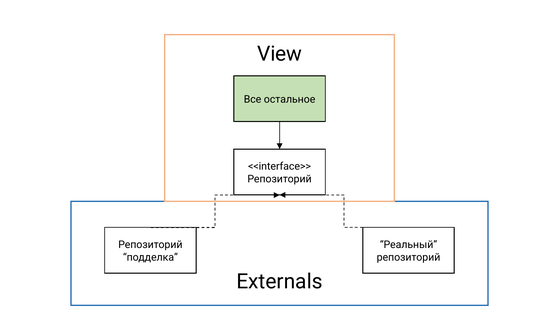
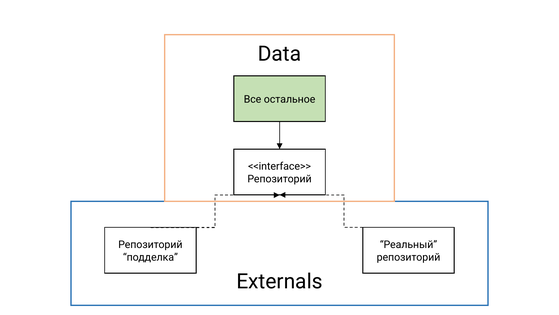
View: View -> Data (279, 54)
